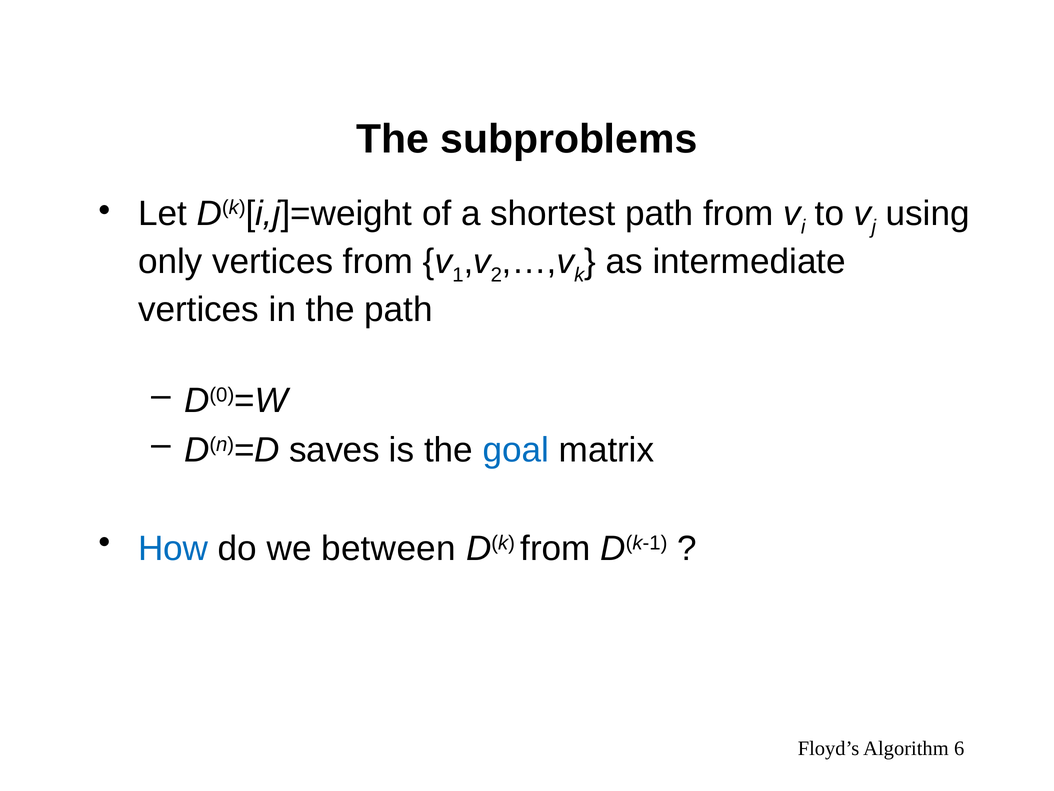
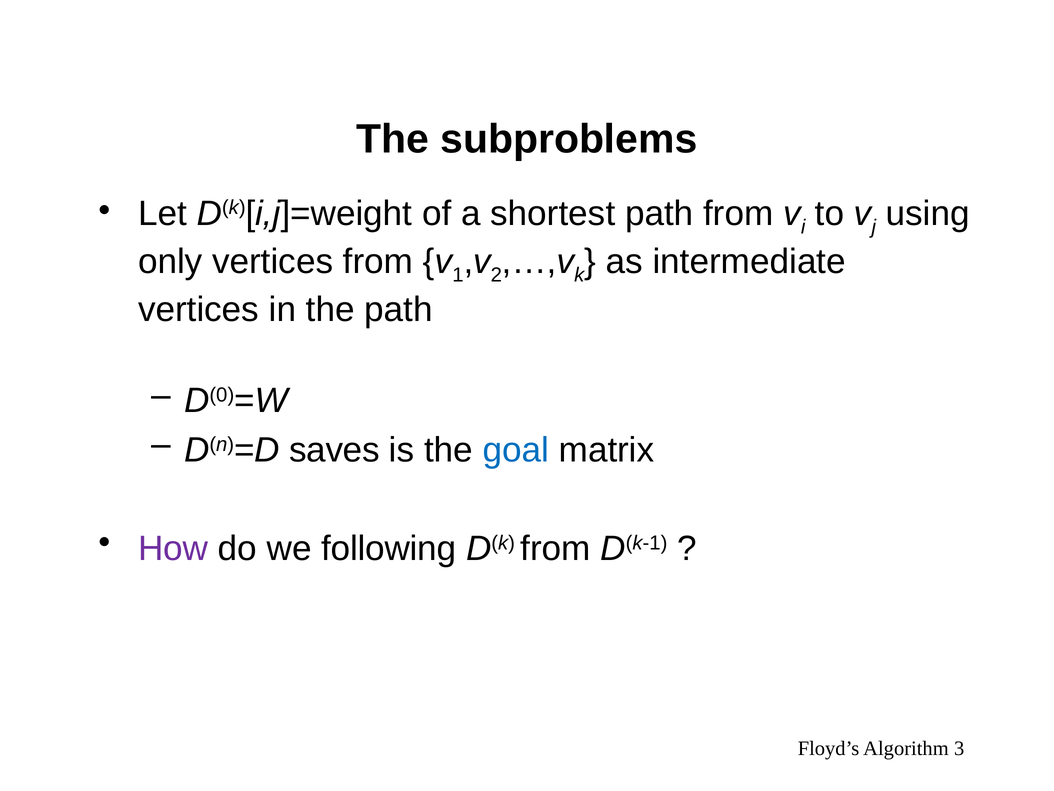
How colour: blue -> purple (173, 548)
between: between -> following (389, 548)
6: 6 -> 3 (959, 748)
